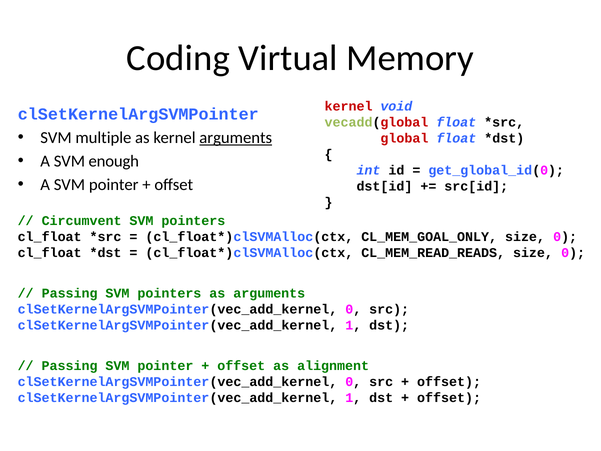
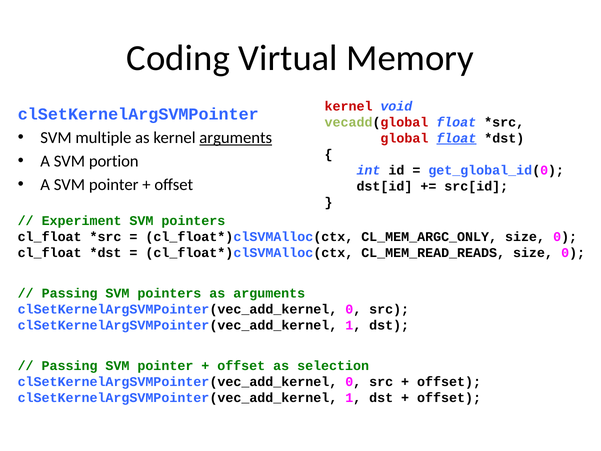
float underline: none -> present (456, 138)
enough: enough -> portion (114, 161)
Circumvent: Circumvent -> Experiment (82, 221)
CL_MEM_GOAL_ONLY: CL_MEM_GOAL_ONLY -> CL_MEM_ARGC_ONLY (429, 237)
alignment: alignment -> selection (333, 366)
